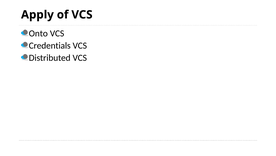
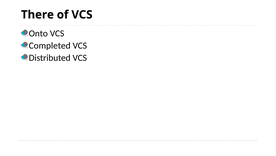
Apply: Apply -> There (37, 15)
Credentials: Credentials -> Completed (50, 45)
